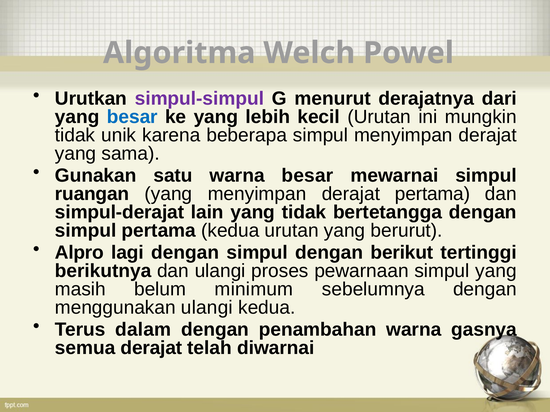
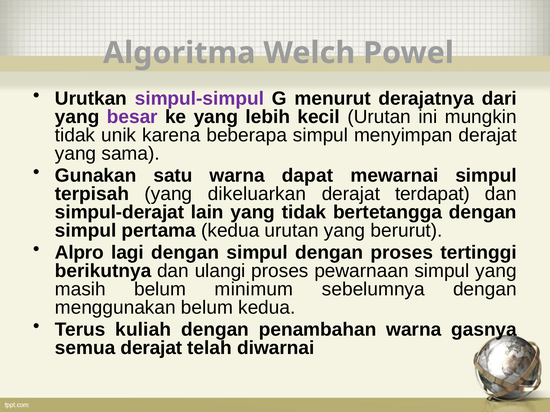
besar colour: blue -> purple (132, 117)
warna besar: besar -> dapat (307, 176)
ruangan: ruangan -> terpisah (92, 194)
yang menyimpan: menyimpan -> dikeluarkan (257, 194)
derajat pertama: pertama -> terdapat (433, 194)
dengan berikut: berikut -> proses (402, 253)
menggunakan ulangi: ulangi -> belum (207, 308)
dalam: dalam -> kuliah (143, 330)
